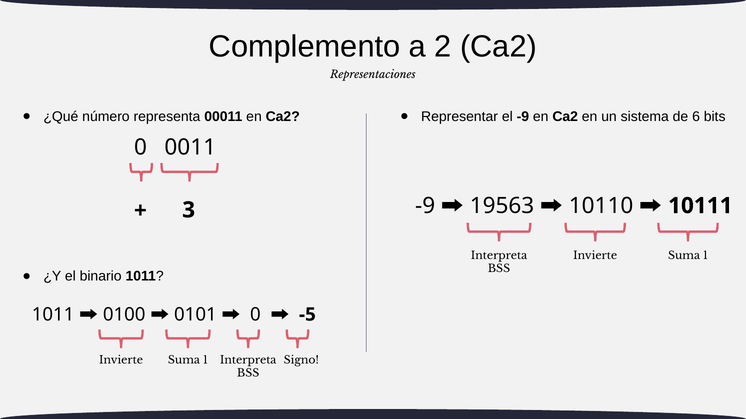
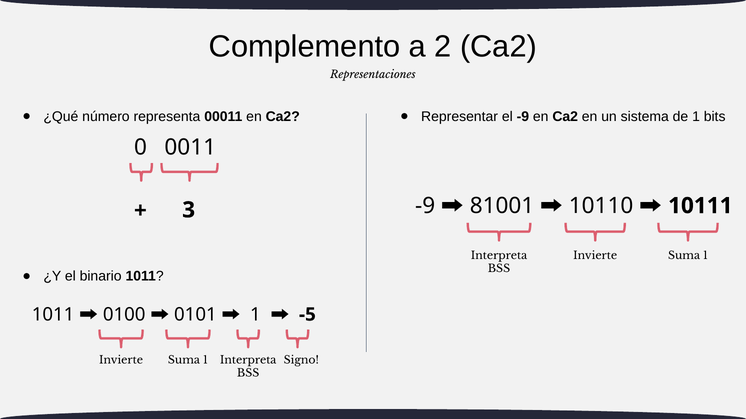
de 6: 6 -> 1 (696, 117)
19563: 19563 -> 81001 (502, 206)
0101 0: 0 -> 1 (255, 315)
